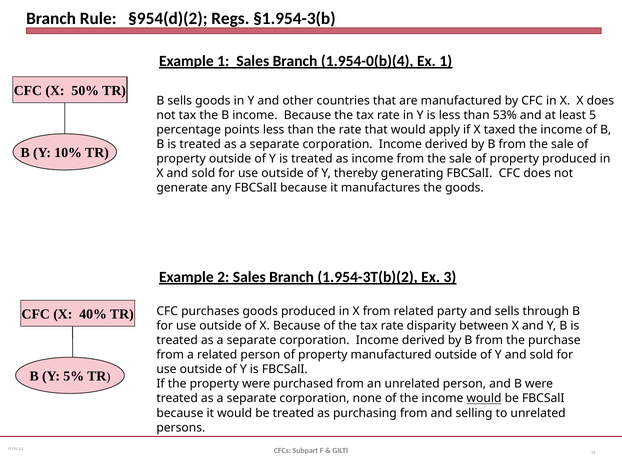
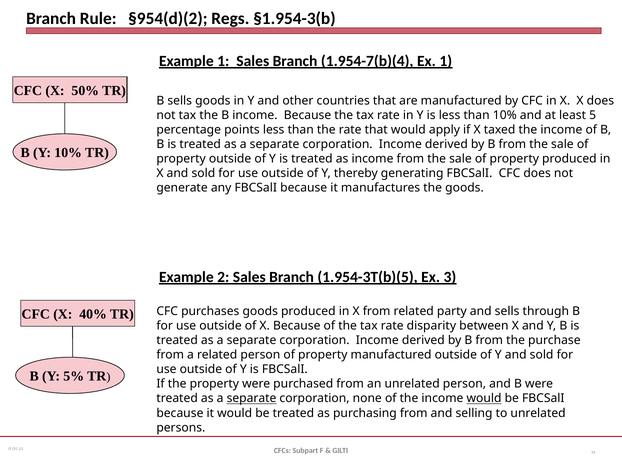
1.954-0(b)(4: 1.954-0(b)(4 -> 1.954-7(b)(4 (367, 61)
than 53%: 53% -> 10% (505, 116)
1.954-3T(b)(2: 1.954-3T(b)(2 -> 1.954-3T(b)(5 (368, 277)
separate underline: none -> present (252, 399)
